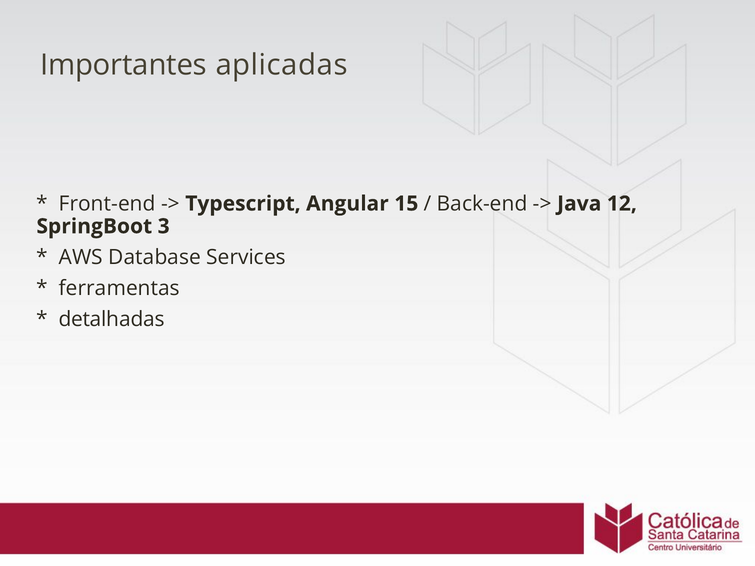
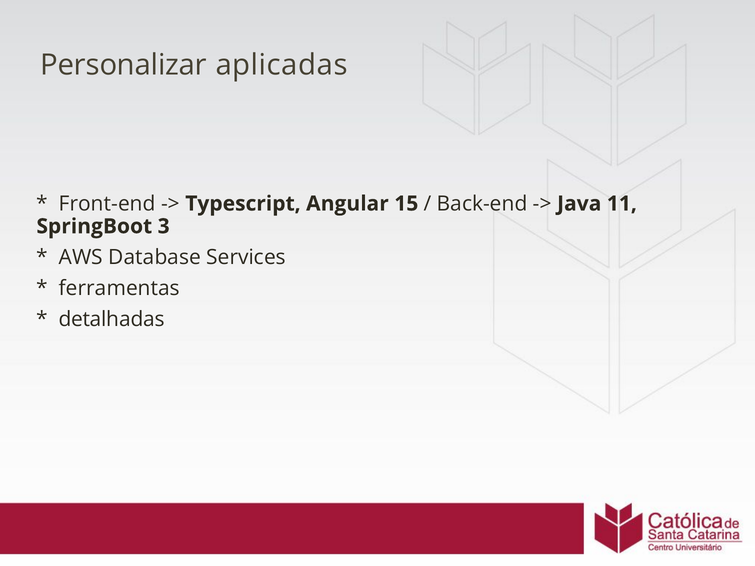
Importantes: Importantes -> Personalizar (124, 65)
12: 12 -> 11 (622, 204)
